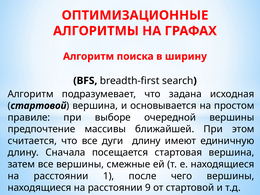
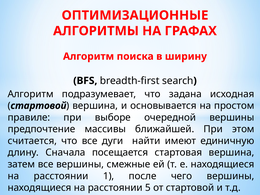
дуги длину: длину -> найти (146, 141)
9: 9 -> 5 (148, 188)
